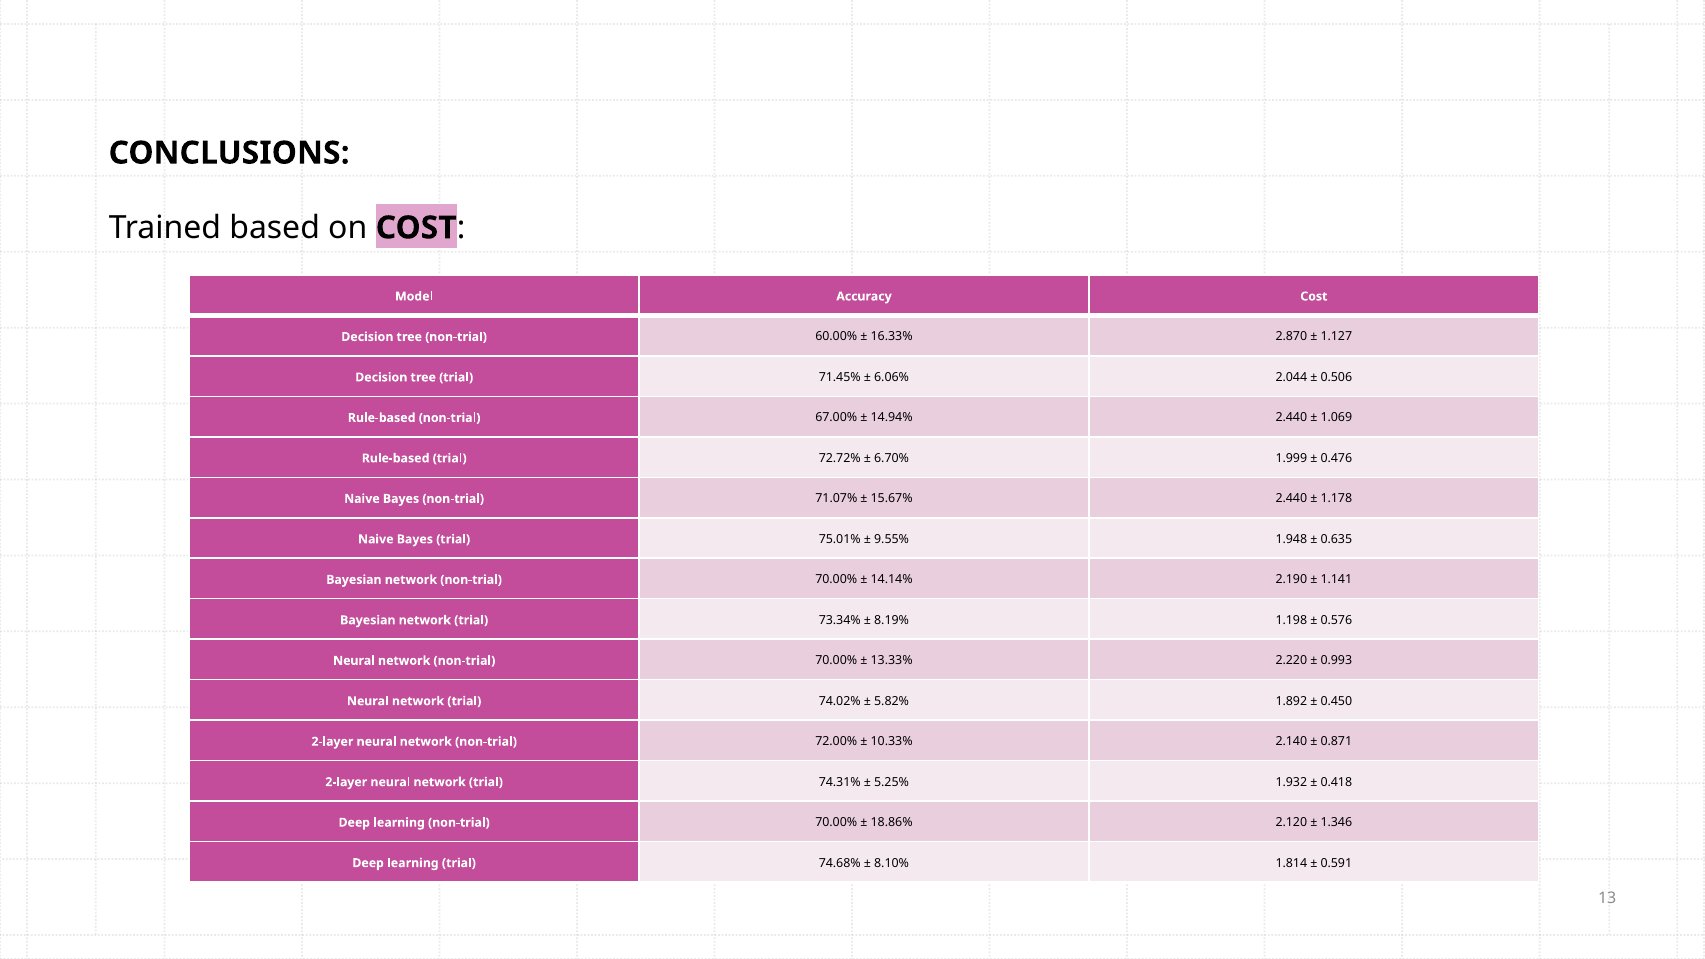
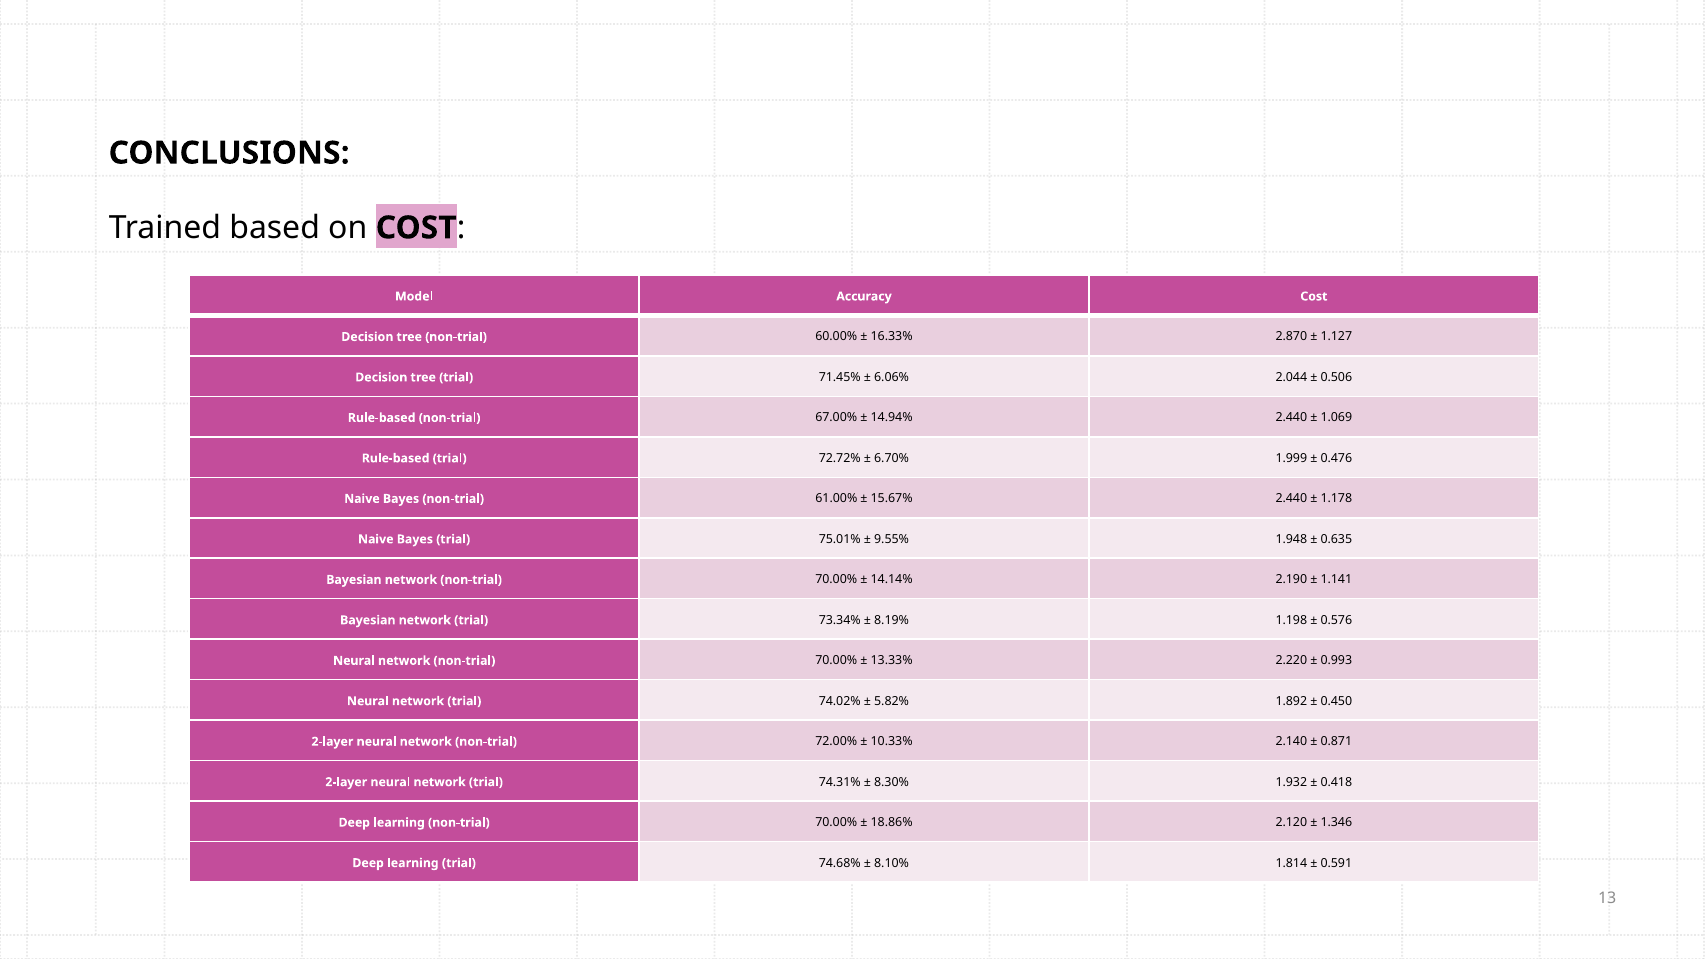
71.07%: 71.07% -> 61.00% (836, 499)
5.25%: 5.25% -> 8.30% (892, 782)
